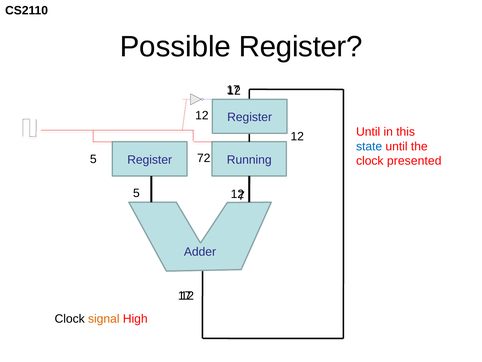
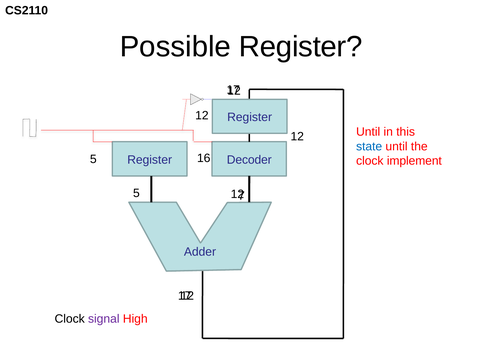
72: 72 -> 16 (204, 158)
Running: Running -> Decoder (249, 159)
presented: presented -> implement (414, 161)
signal colour: orange -> purple (104, 318)
